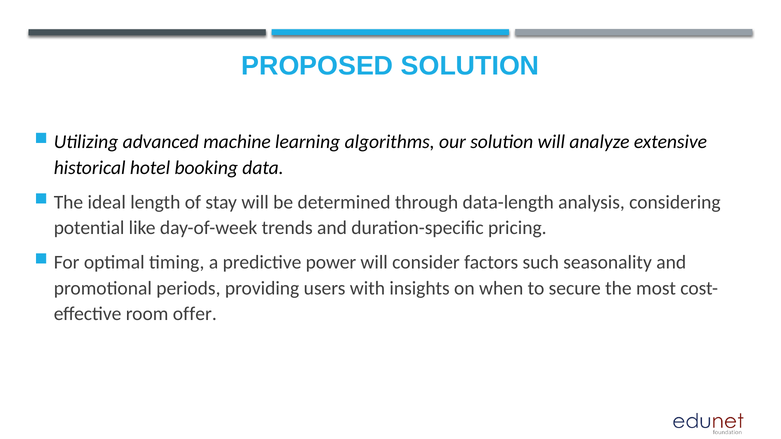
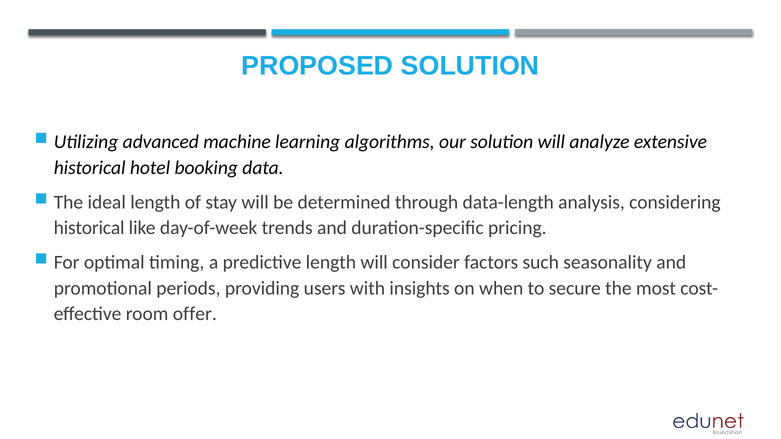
potential: potential -> historical (89, 228)
predictive power: power -> length (331, 263)
